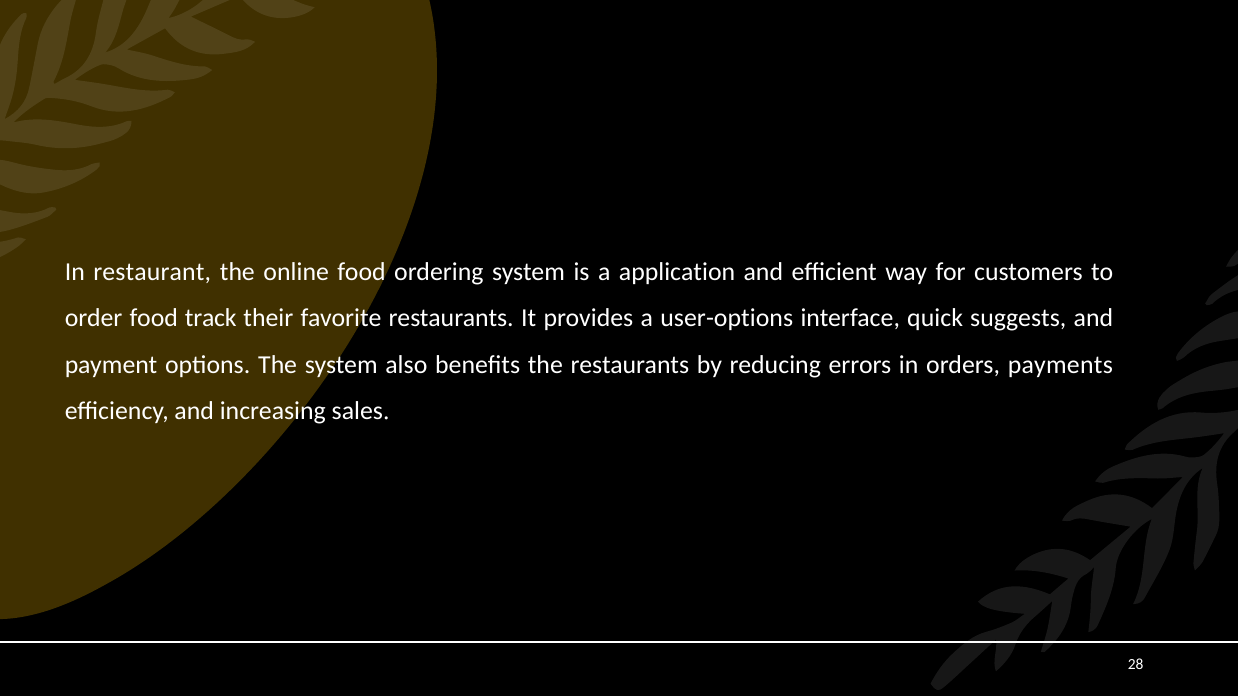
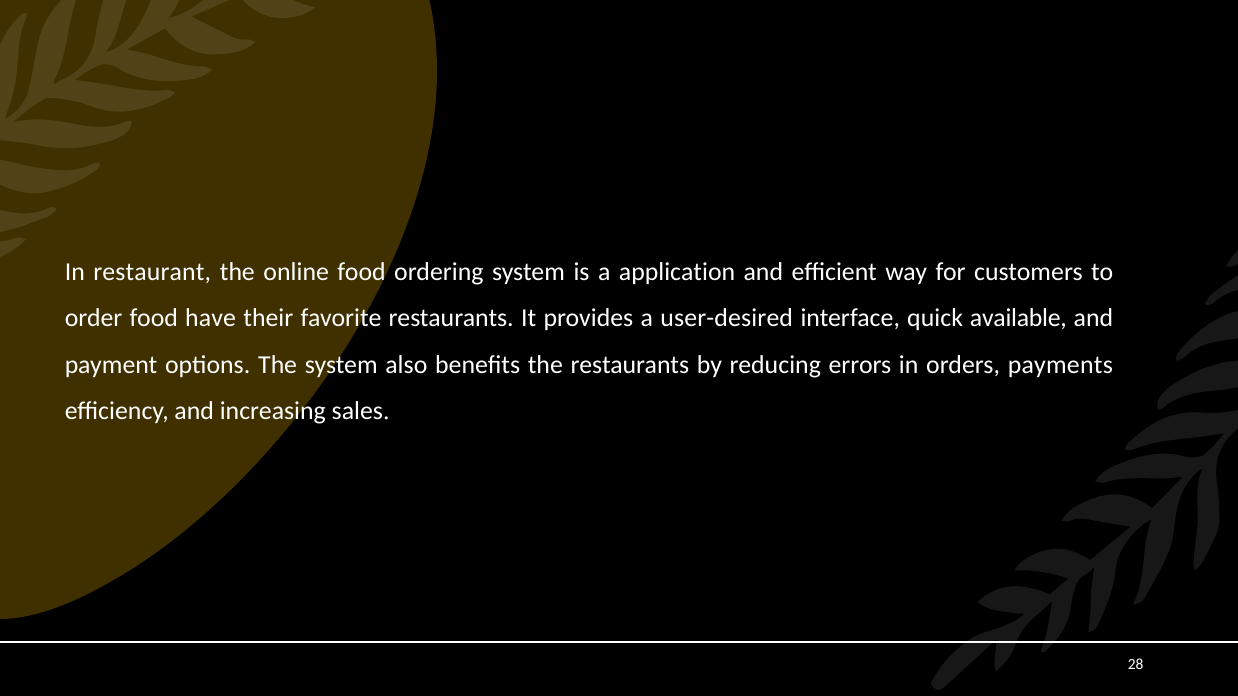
track: track -> have (211, 319)
user-options: user-options -> user-desired (727, 319)
suggests: suggests -> available (1018, 319)
